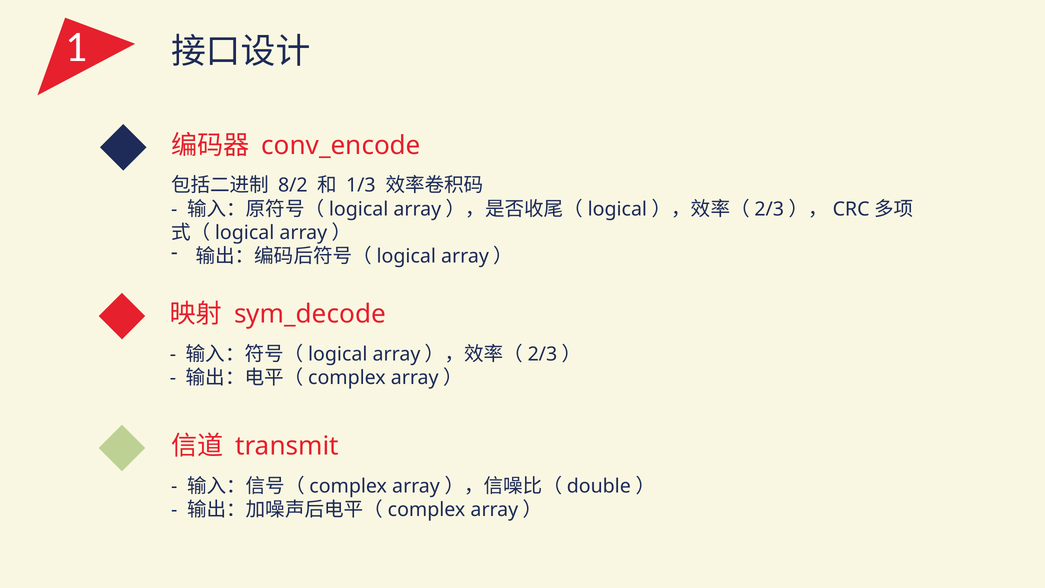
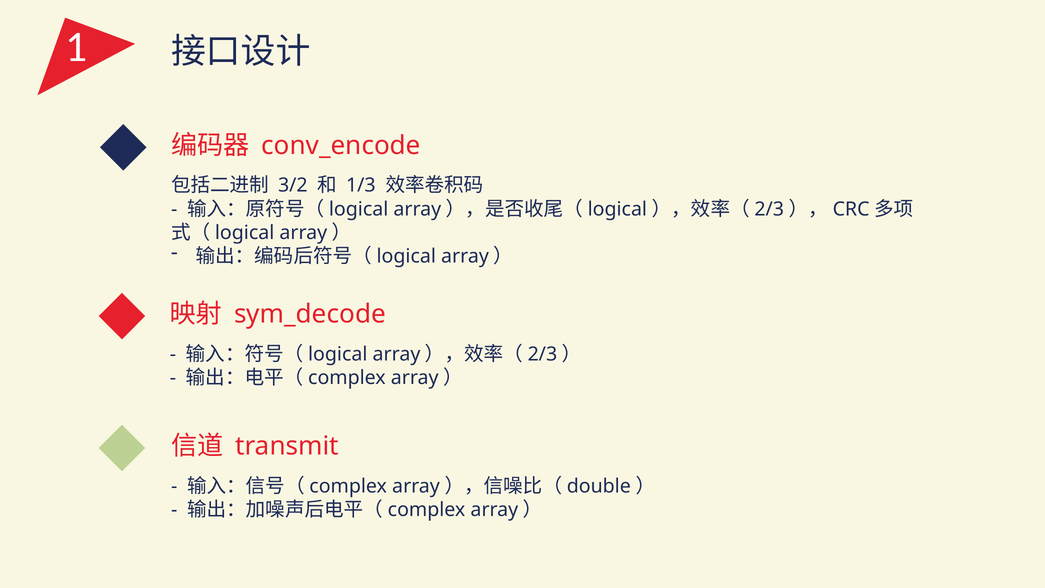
8/2: 8/2 -> 3/2 (293, 185)
